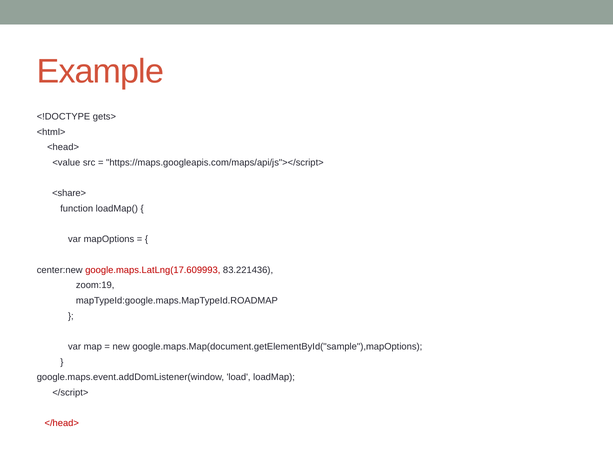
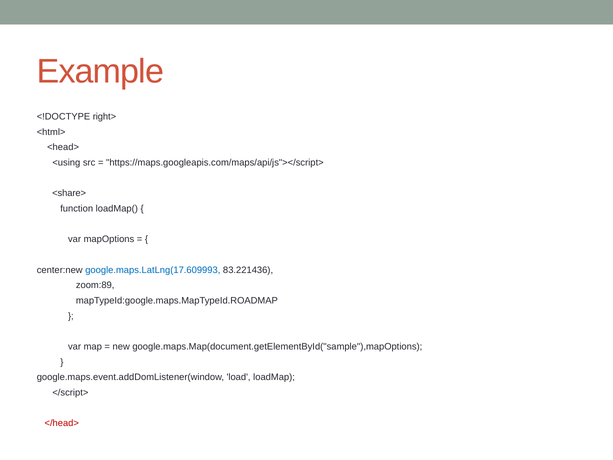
gets>: gets> -> right> (104, 117)
<value: <value -> <using (66, 163)
google.maps.LatLng(17.609993 colour: red -> blue (153, 270)
zoom:19: zoom:19 -> zoom:89 (95, 285)
